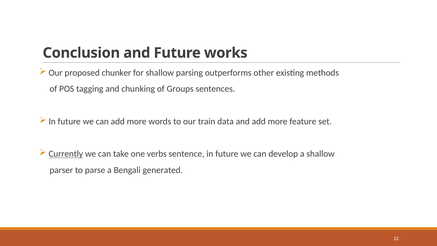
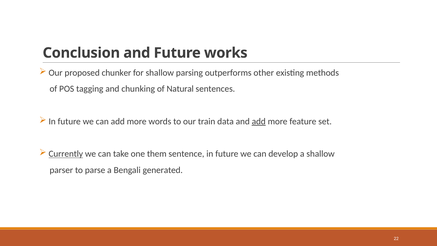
Groups: Groups -> Natural (180, 89)
add underline: none -> present (259, 121)
verbs: verbs -> them (157, 154)
